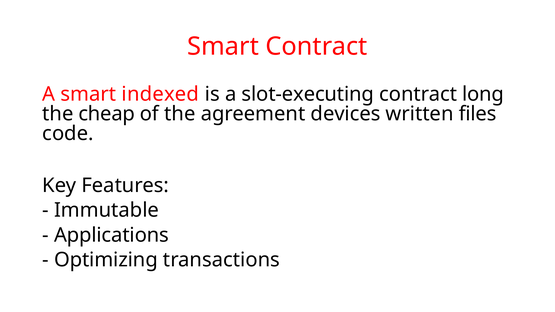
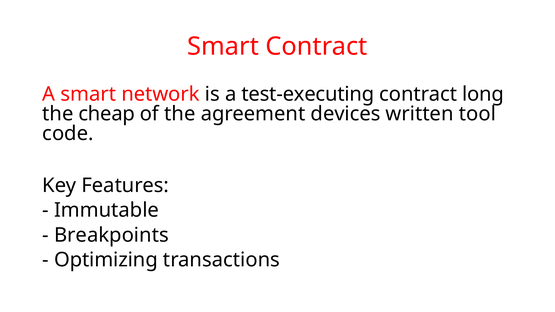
indexed: indexed -> network (160, 94)
slot-executing: slot-executing -> test-executing (308, 94)
files: files -> tool (477, 114)
Applications: Applications -> Breakpoints (111, 235)
